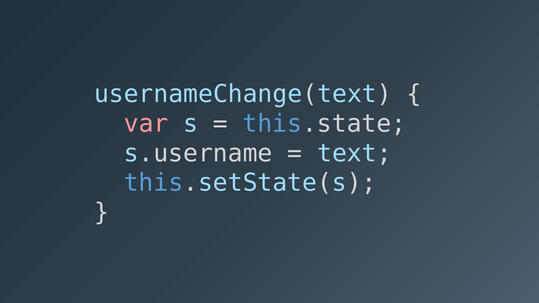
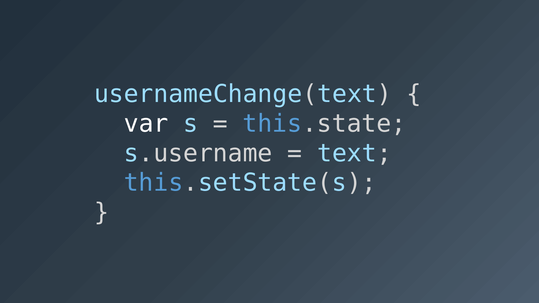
var colour: pink -> white (146, 124)
